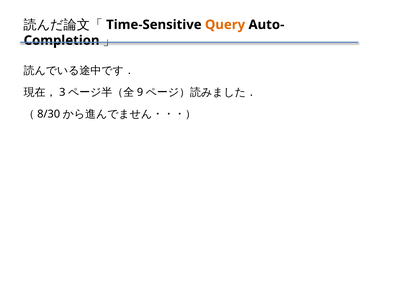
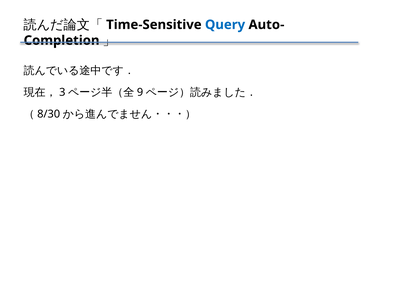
Query colour: orange -> blue (225, 25)
